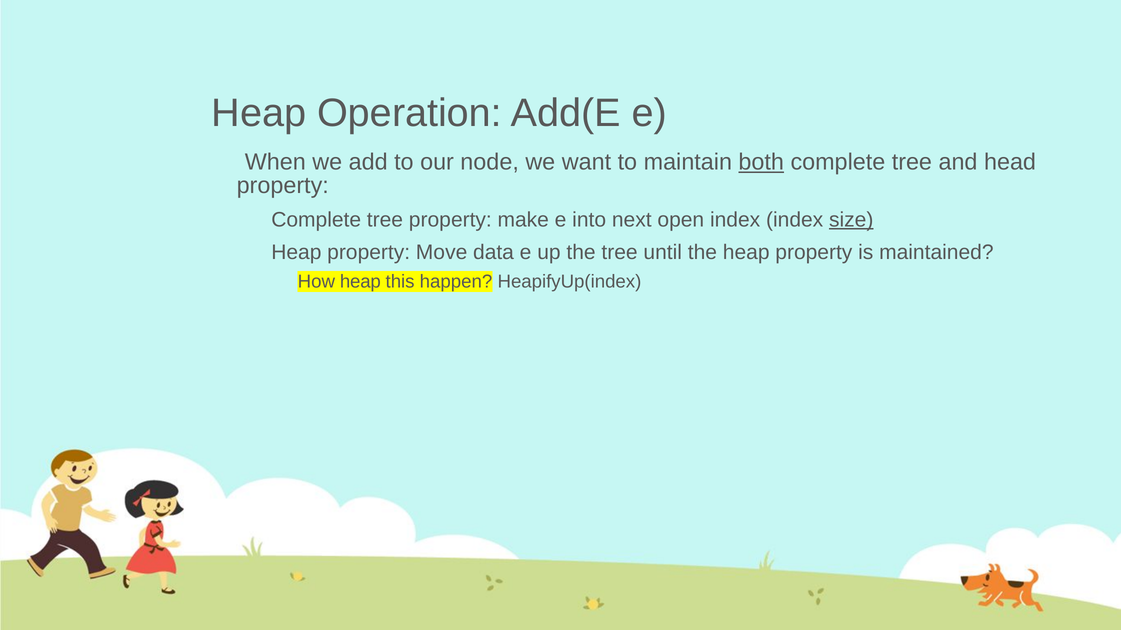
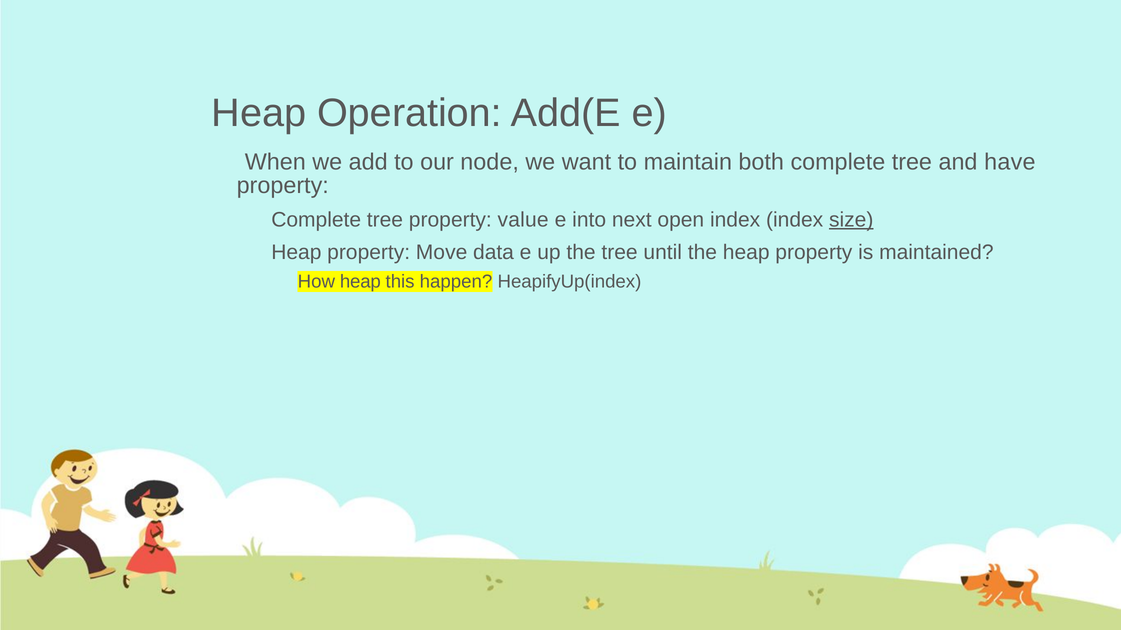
both underline: present -> none (761, 162)
head: head -> have (1010, 162)
make: make -> value (523, 220)
